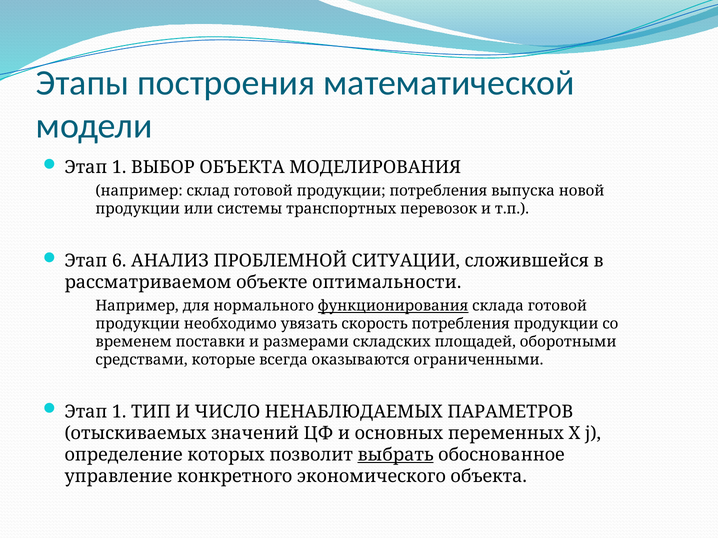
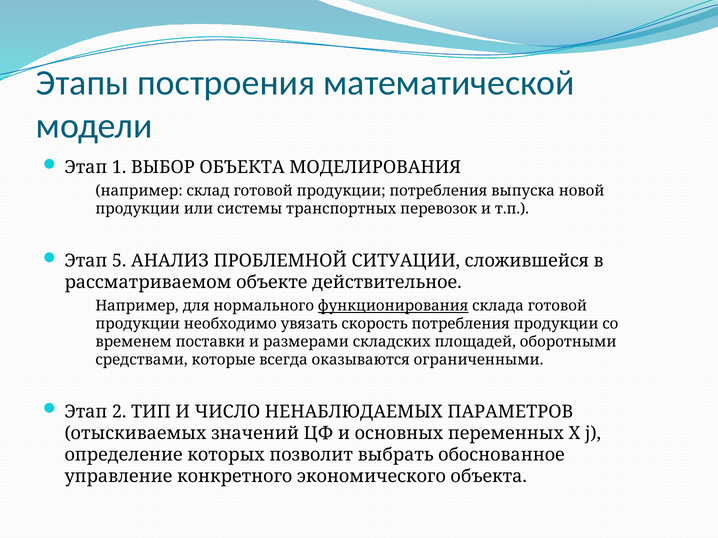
6: 6 -> 5 (119, 261)
оптимальности: оптимальности -> действительное (387, 283)
1: 1 -> 2 (119, 412)
выбрать underline: present -> none (396, 455)
